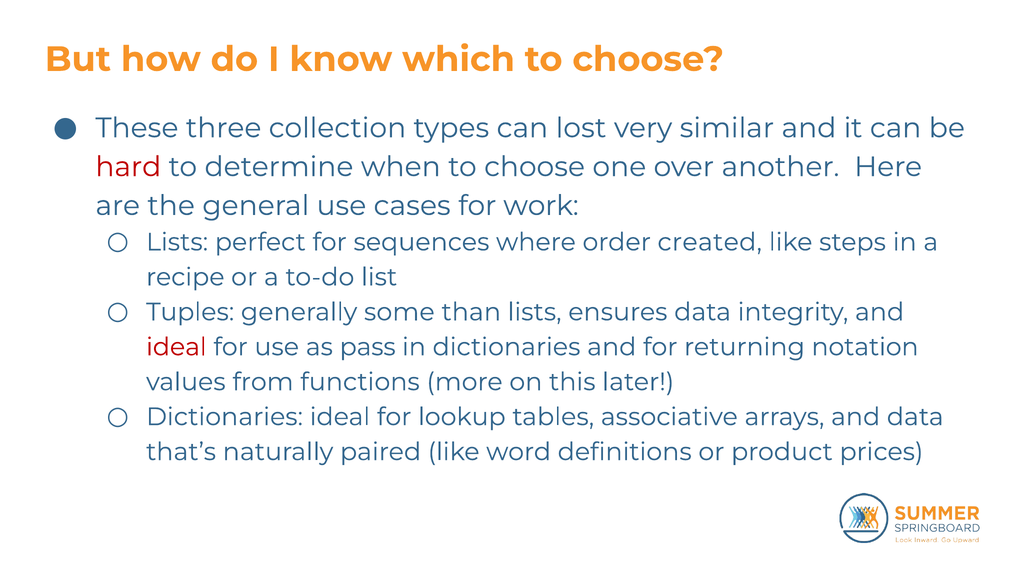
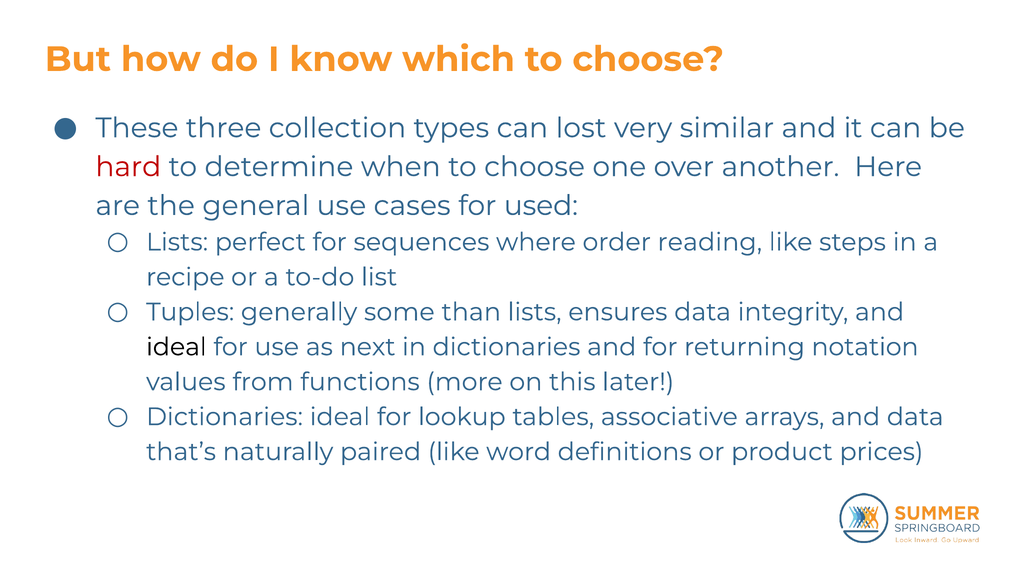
work: work -> used (541, 206)
created: created -> reading (710, 242)
ideal colour: red -> black (176, 347)
pass: pass -> next (368, 347)
